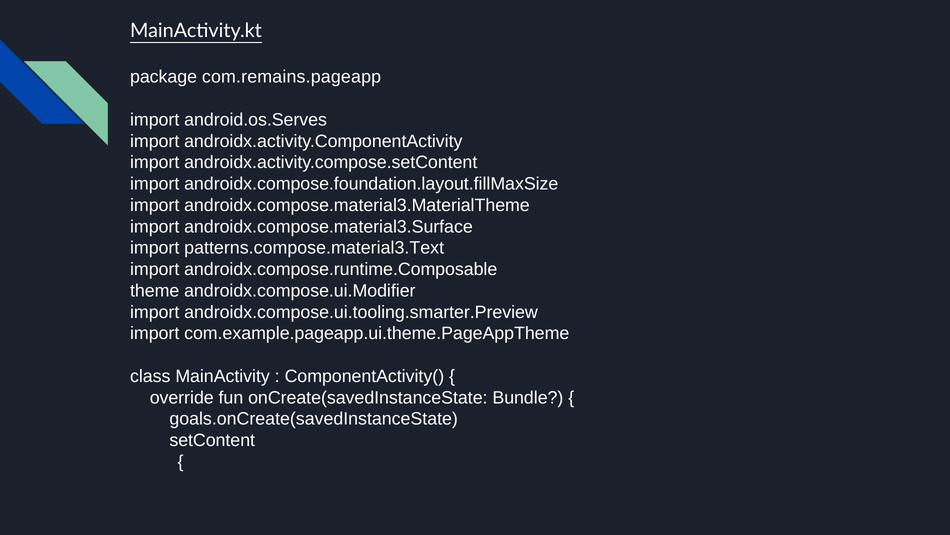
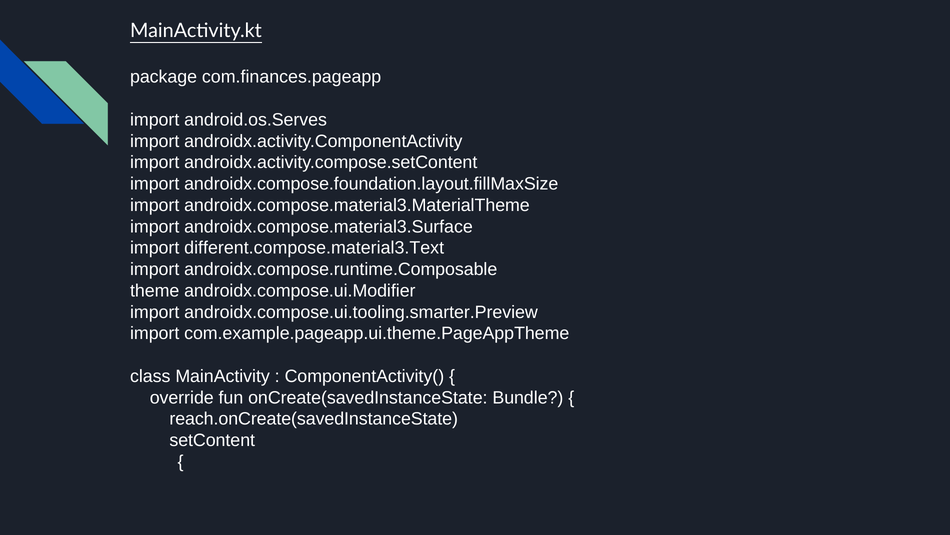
com.remains.pageapp: com.remains.pageapp -> com.finances.pageapp (292, 77)
patterns.compose.material3.Text: patterns.compose.material3.Text -> different.compose.material3.Text (314, 248)
goals.onCreate(savedInstanceState: goals.onCreate(savedInstanceState -> reach.onCreate(savedInstanceState (314, 419)
